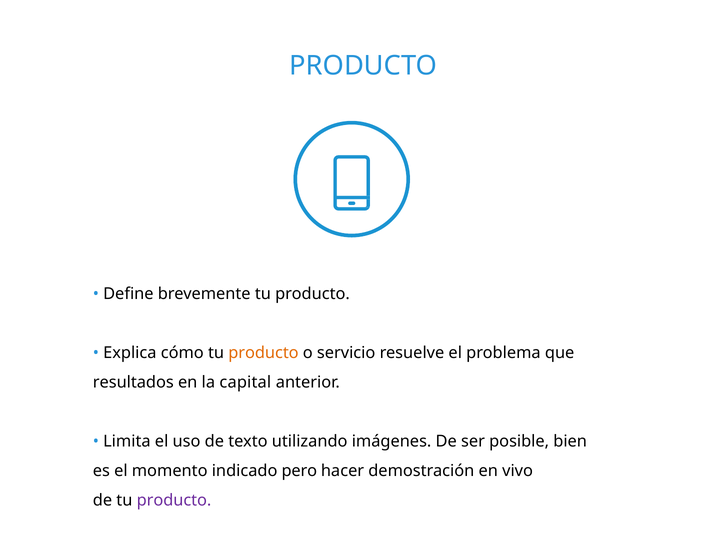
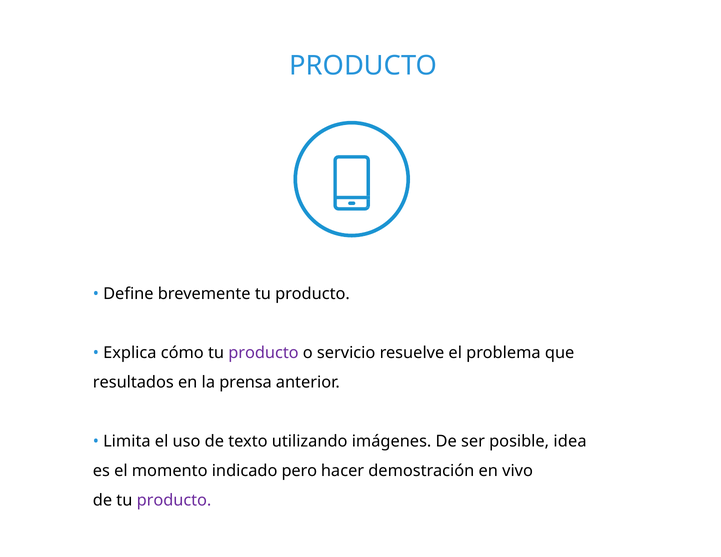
producto colour: orange -> purple (263, 353)
capital: capital -> prensa (245, 382)
bien: bien -> idea (570, 441)
